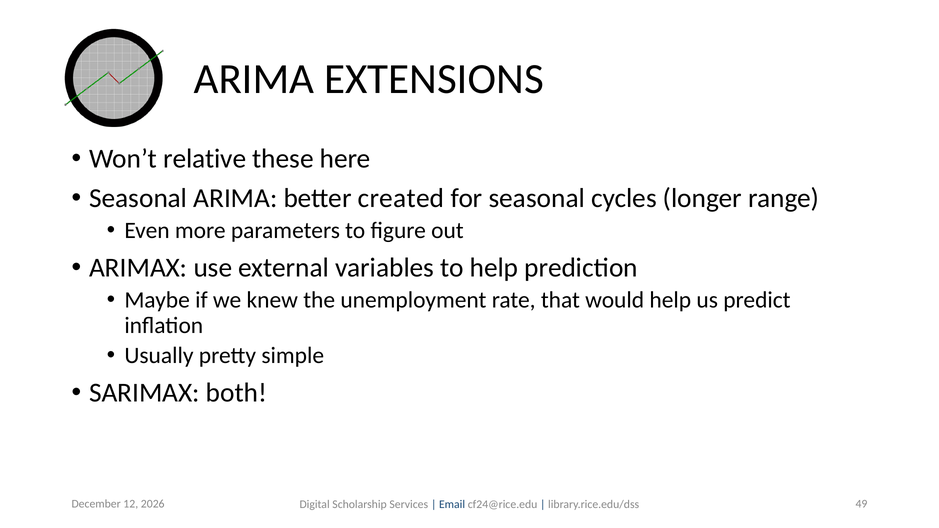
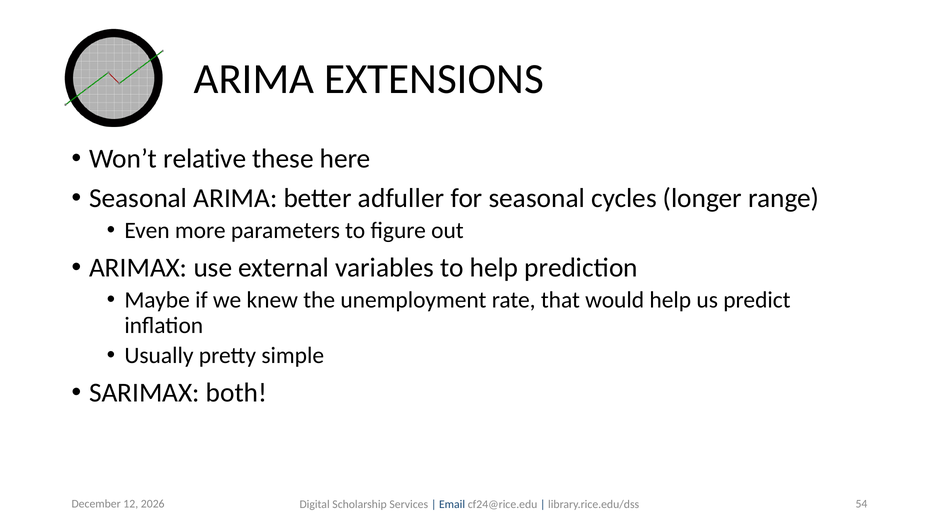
created: created -> adfuller (401, 198)
49: 49 -> 54 (861, 504)
